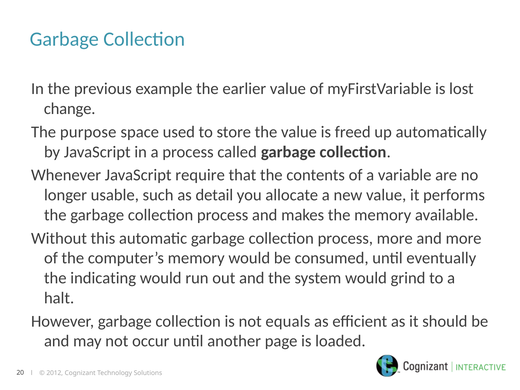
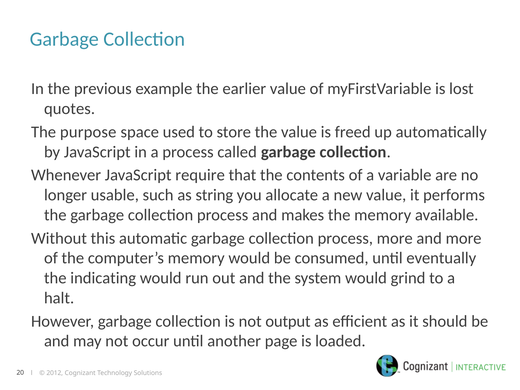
change: change -> quotes (70, 109)
detail: detail -> string (214, 195)
equals: equals -> output (288, 321)
